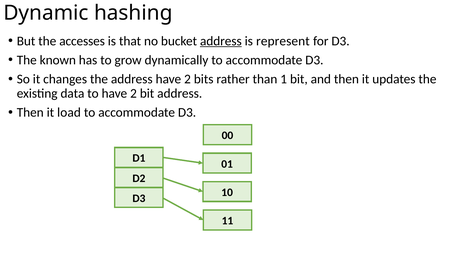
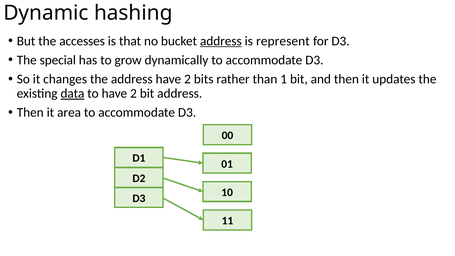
known: known -> special (58, 60)
data underline: none -> present (72, 93)
load: load -> area (69, 113)
